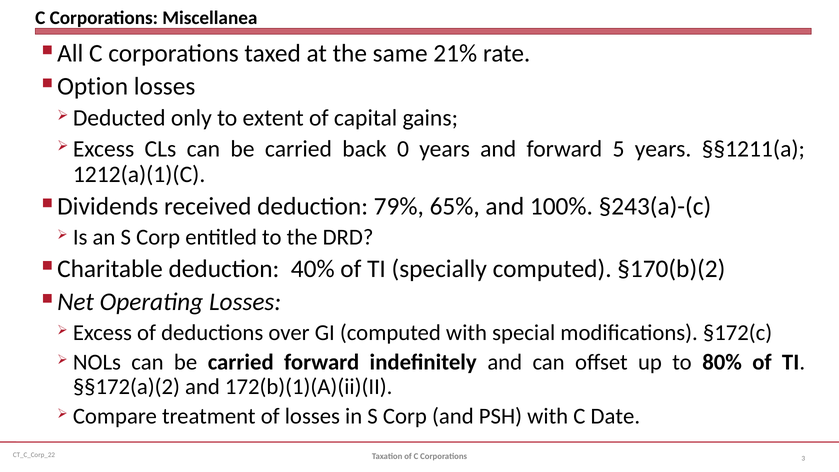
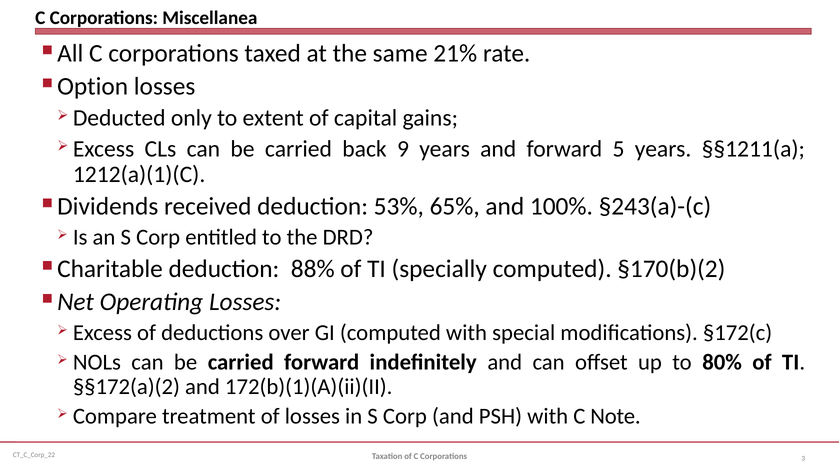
0: 0 -> 9 (403, 149)
79%: 79% -> 53% (399, 206)
40%: 40% -> 88% (313, 269)
Date: Date -> Note (616, 416)
